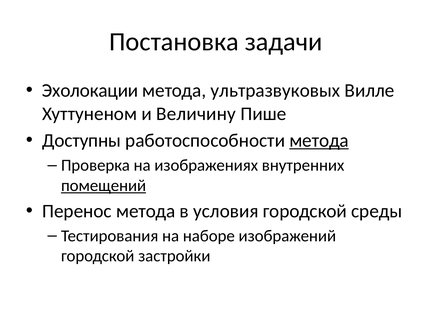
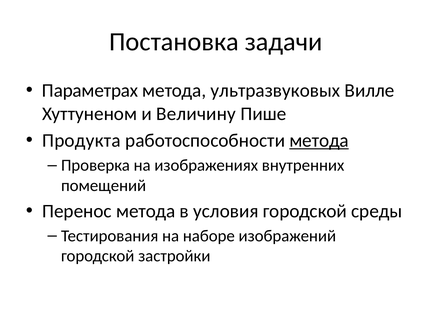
Эхолокации: Эхолокации -> Параметрах (90, 91)
Доступны: Доступны -> Продукта (81, 141)
помещений underline: present -> none (104, 186)
